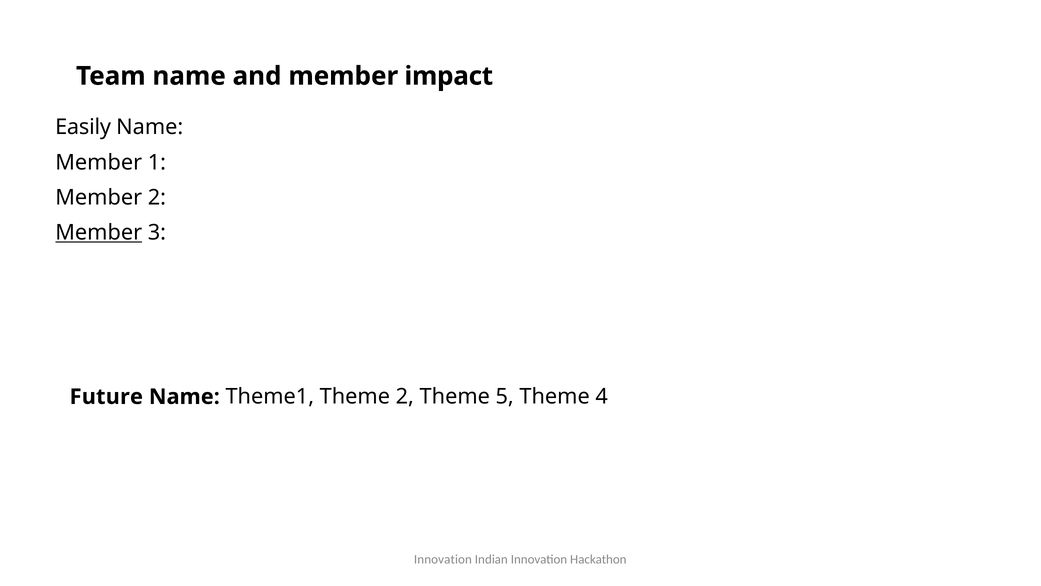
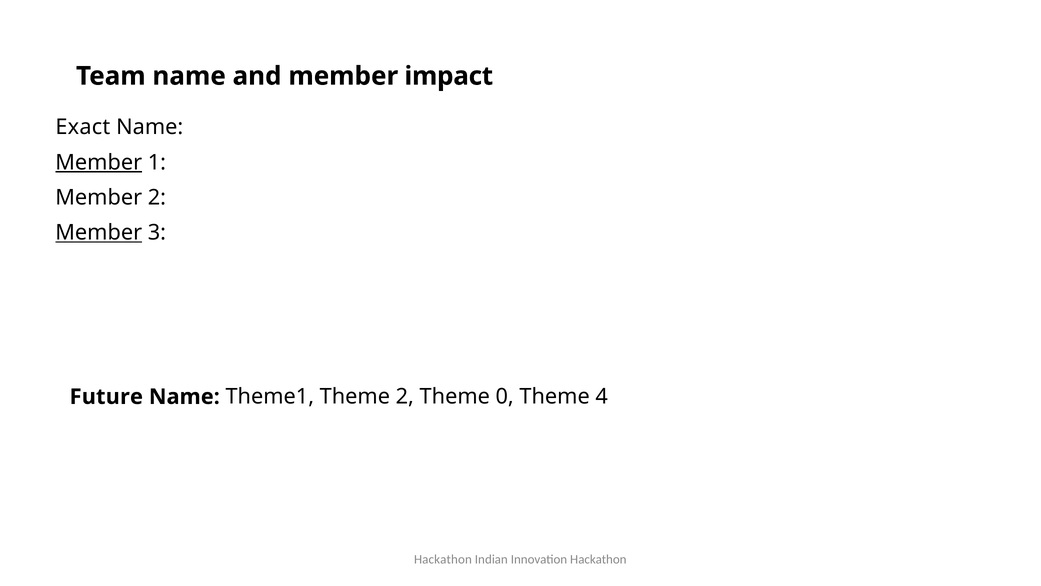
Easily: Easily -> Exact (83, 127)
Member underline: none -> present (99, 162)
5: 5 -> 0 (505, 396)
Innovation: Innovation -> Hackathon (443, 559)
